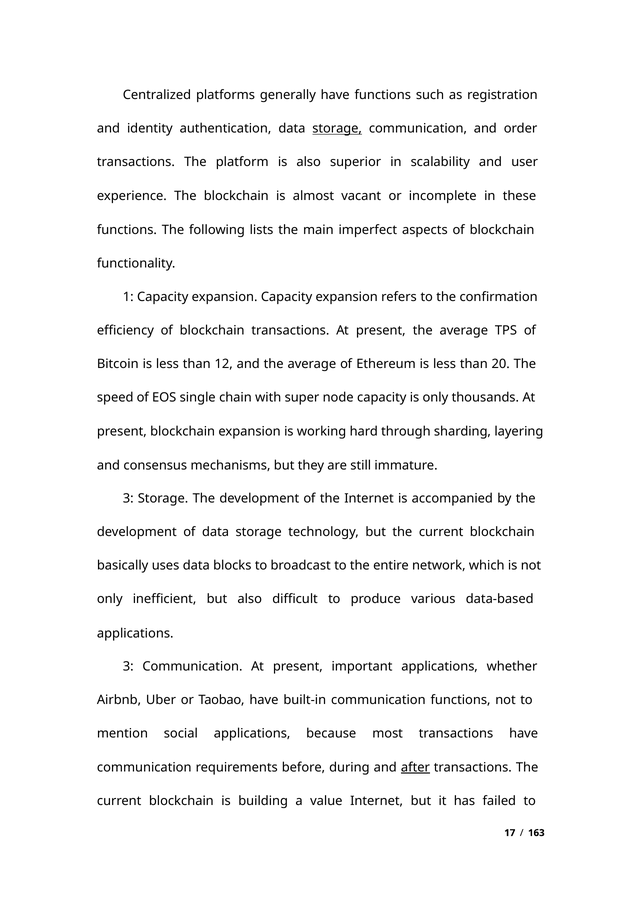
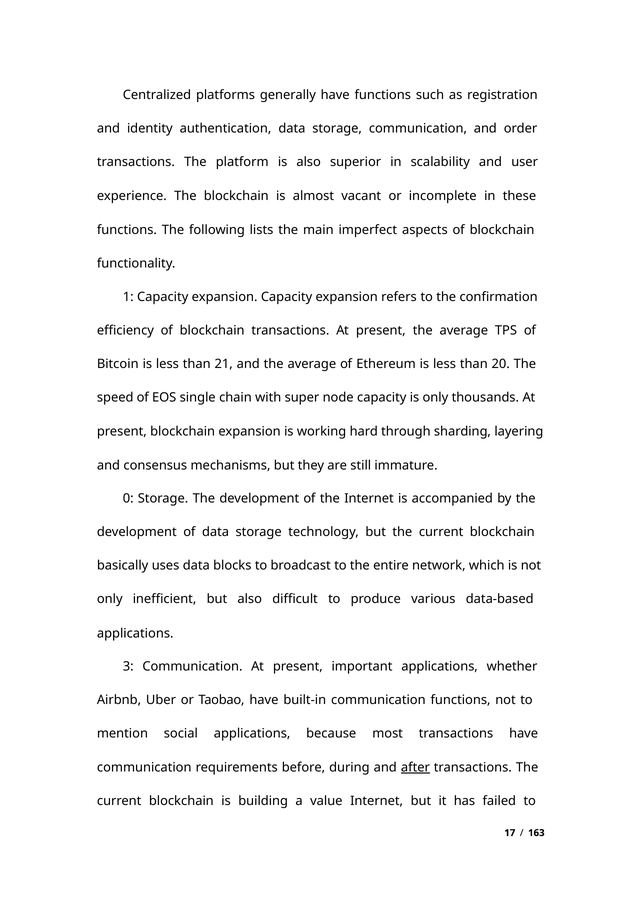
storage underline: present -> none (337, 129)
12: 12 -> 21 (224, 364)
3: 3 -> 0 (128, 498)
